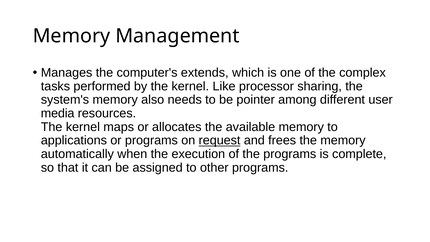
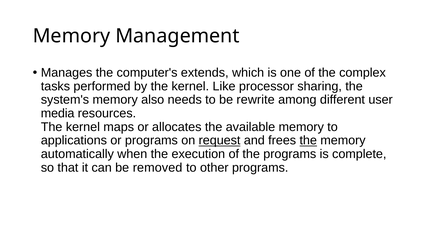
pointer: pointer -> rewrite (256, 100)
the underline: none -> present (308, 140)
assigned: assigned -> removed (158, 168)
